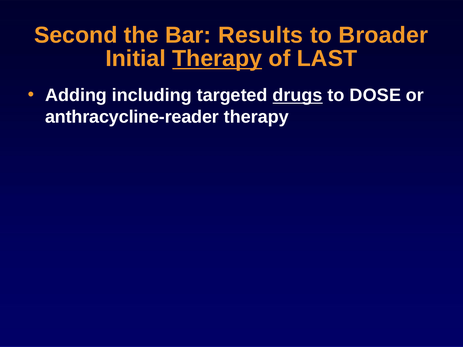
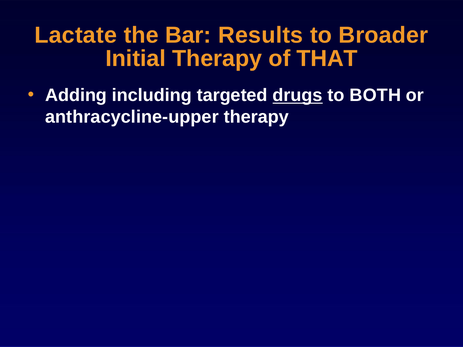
Second: Second -> Lactate (76, 35)
Therapy underline: present -> none (217, 59)
LAST: LAST -> THAT (327, 59)
DOSE: DOSE -> BOTH (375, 95)
anthracycline-reader: anthracycline-reader -> anthracycline-upper (132, 117)
